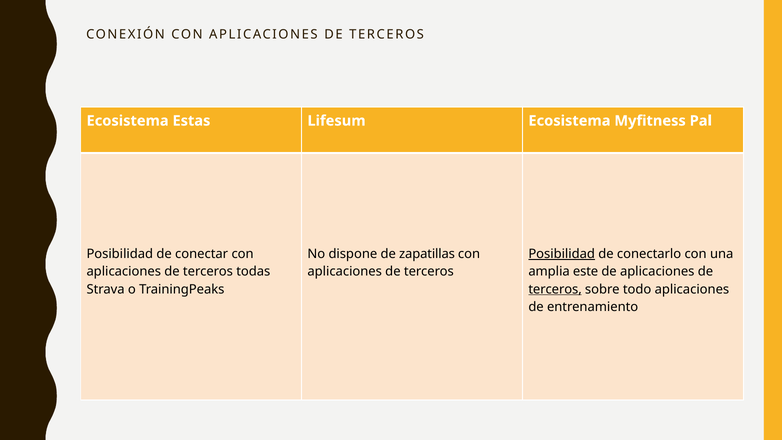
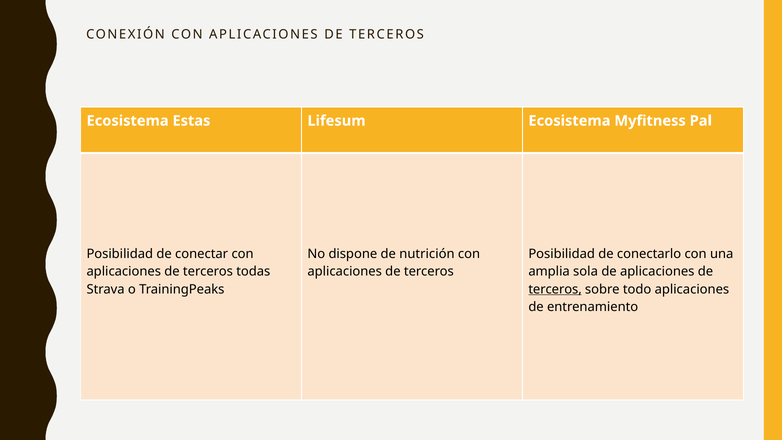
zapatillas: zapatillas -> nutrición (427, 254)
Posibilidad underline: present -> none (562, 254)
este: este -> sola (586, 271)
